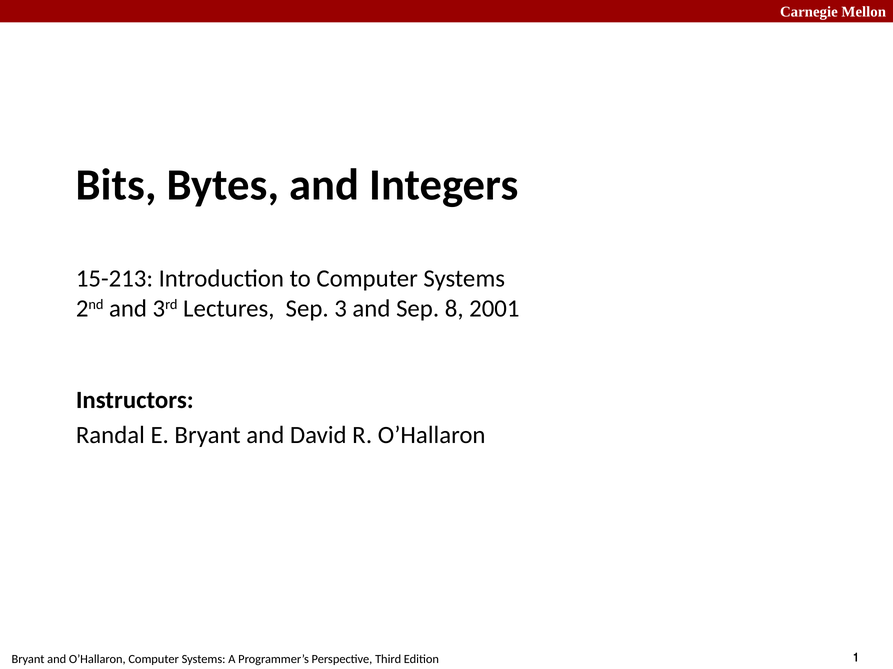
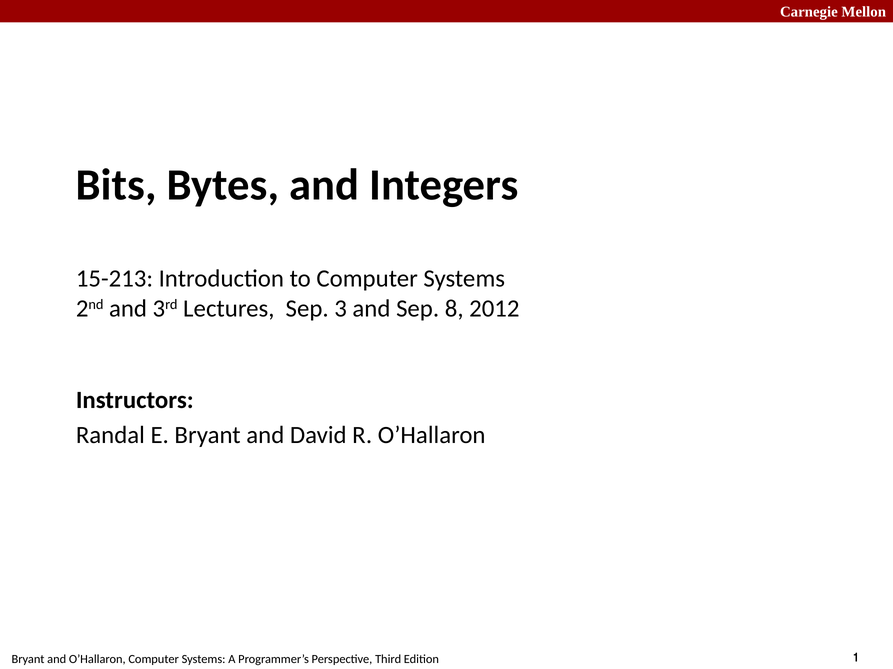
2001: 2001 -> 2012 (494, 309)
